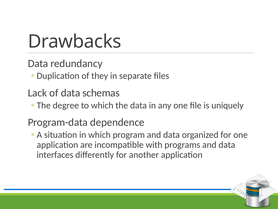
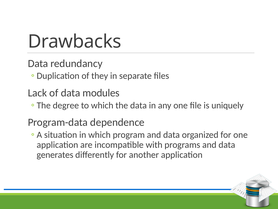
schemas: schemas -> modules (101, 93)
interfaces: interfaces -> generates (55, 155)
